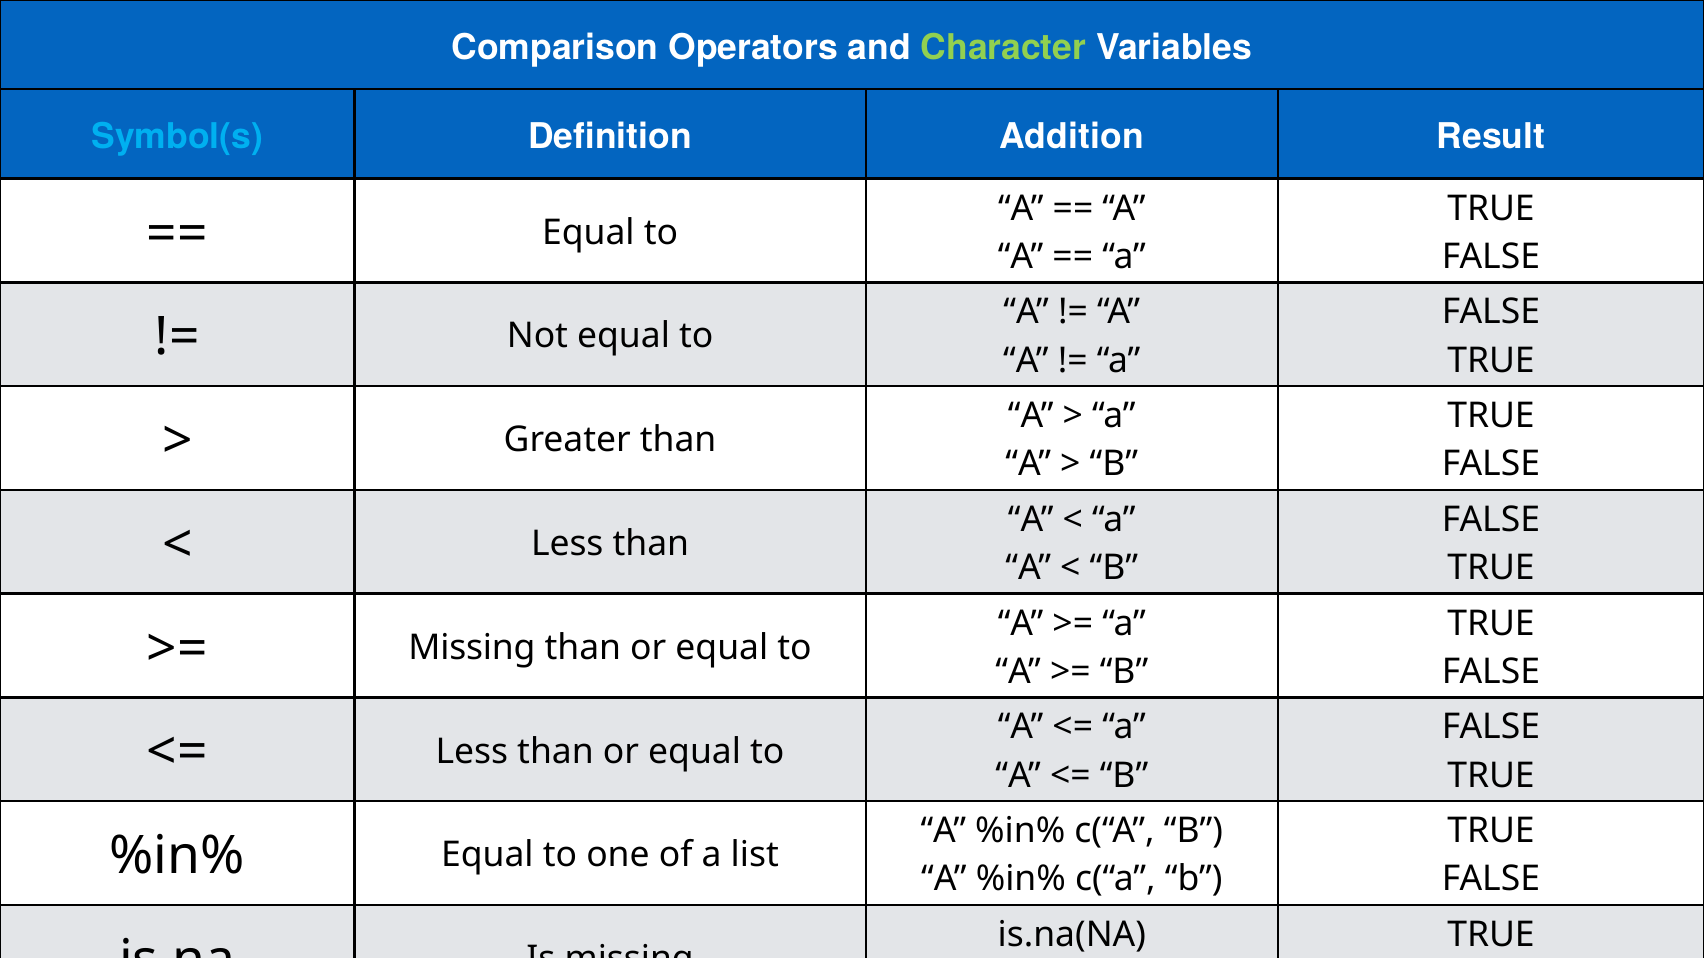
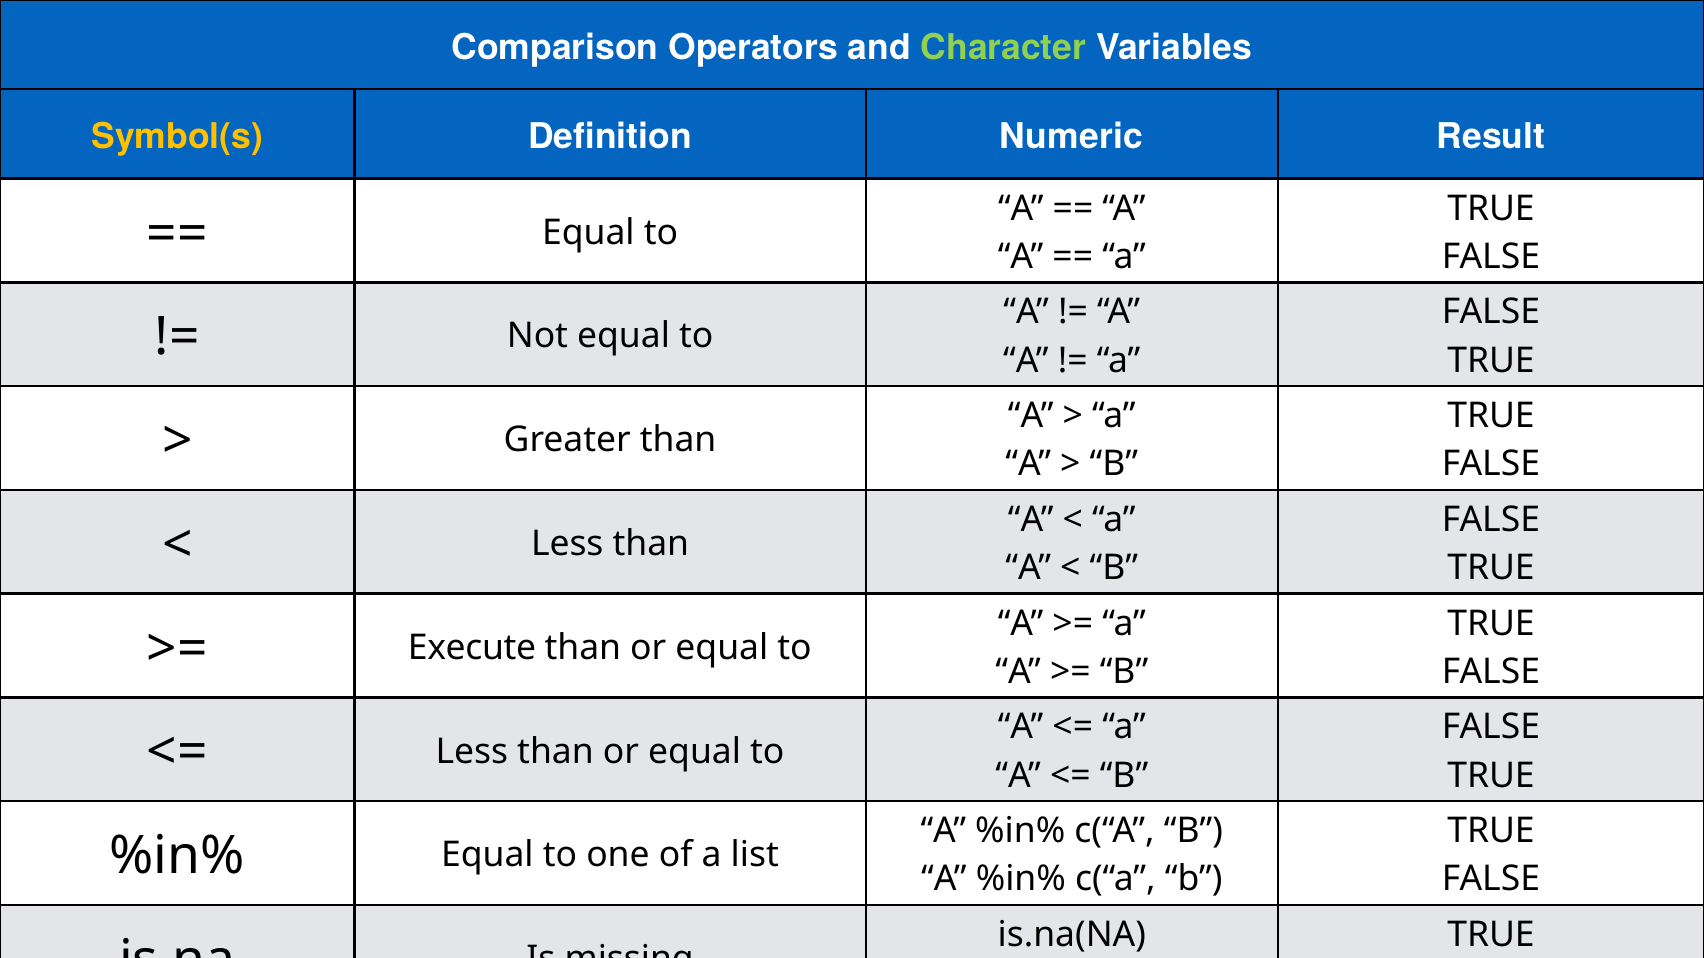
Symbol(s colour: light blue -> yellow (177, 137)
Addition: Addition -> Numeric (1072, 137)
Missing: Missing -> Execute (472, 648)
